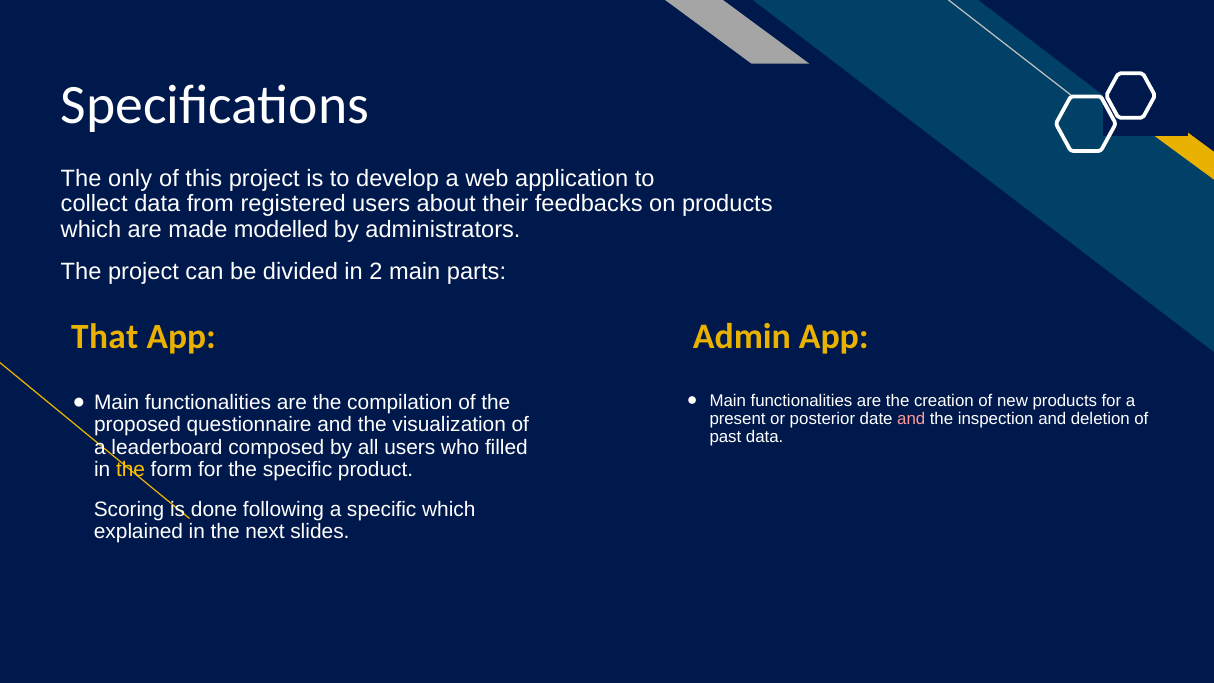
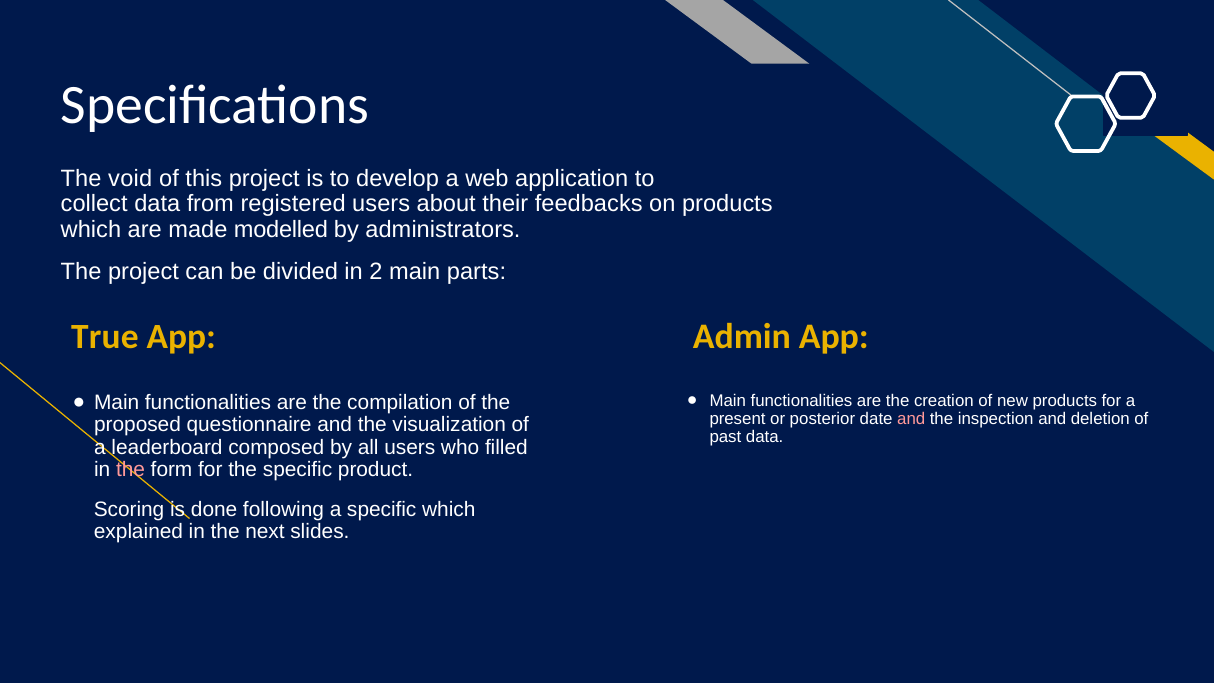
only: only -> void (130, 178)
That: That -> True (105, 337)
the colour: yellow -> pink (131, 470)
